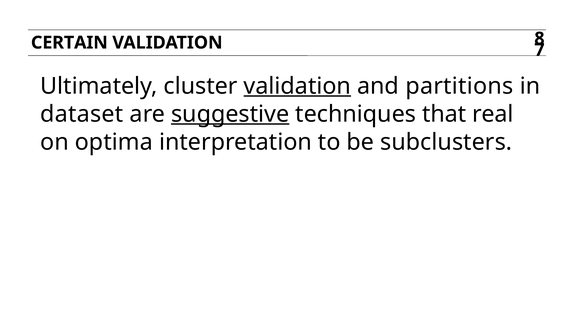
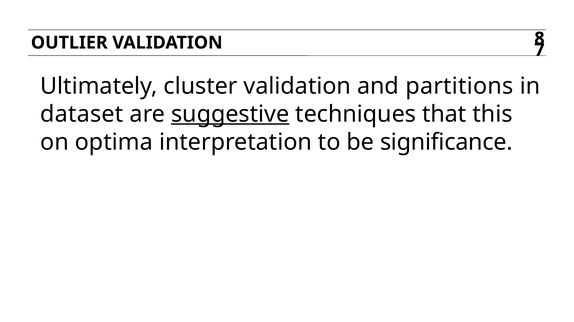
CERTAIN: CERTAIN -> OUTLIER (69, 43)
validation underline: present -> none (297, 86)
real: real -> this (493, 114)
subclusters: subclusters -> significance (446, 142)
